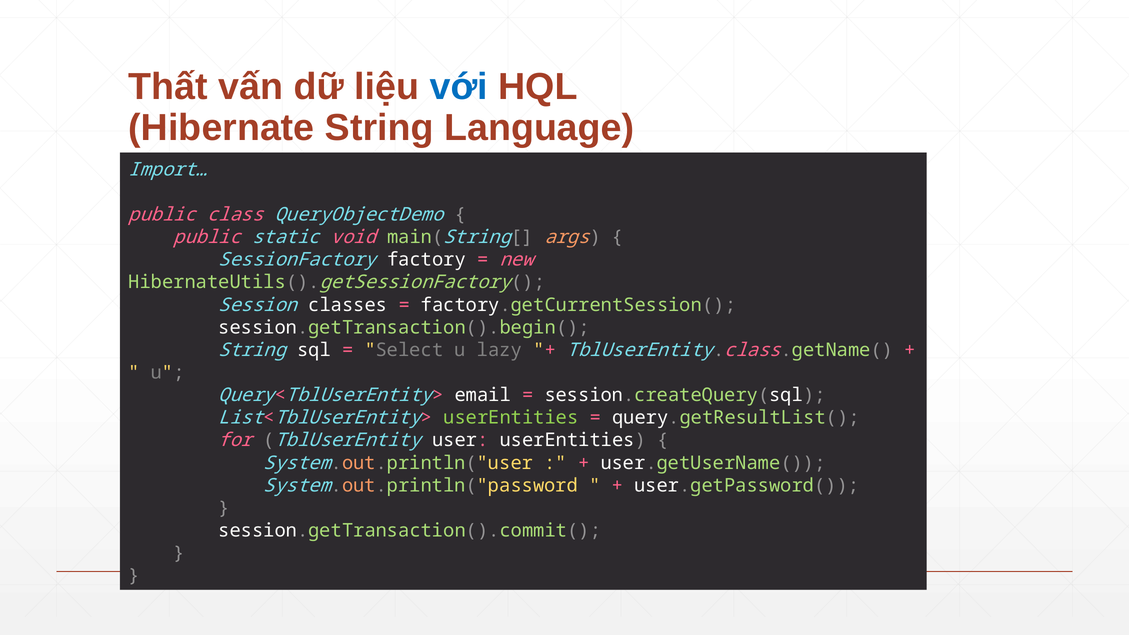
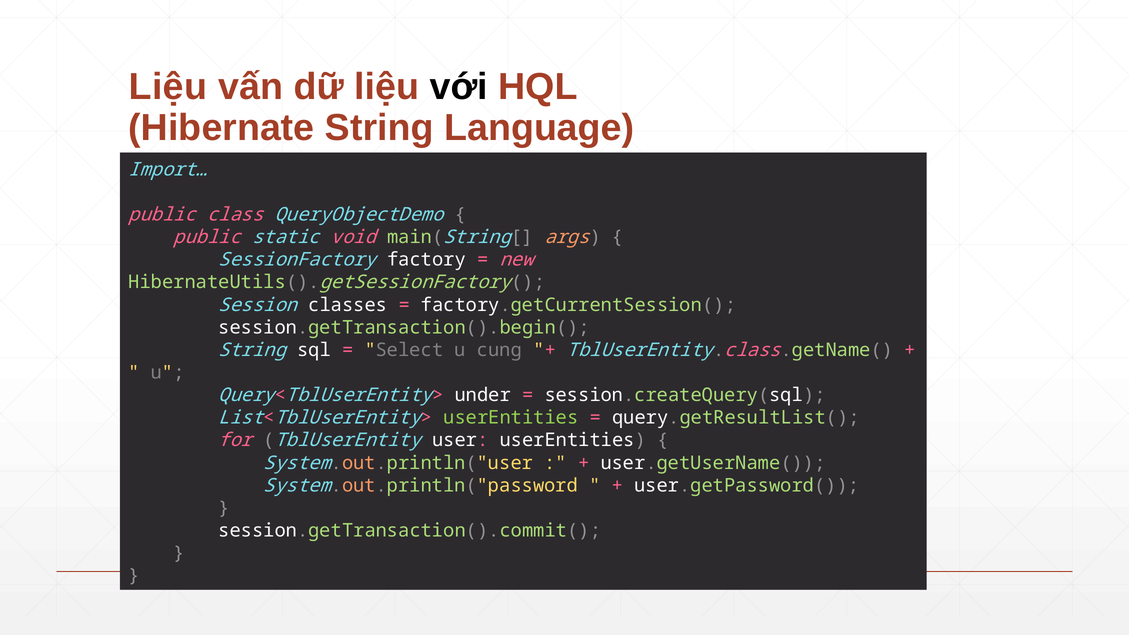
Thất: Thất -> Liệu (168, 87)
với colour: blue -> black (459, 87)
lazy: lazy -> cung (499, 350)
email: email -> under (483, 395)
